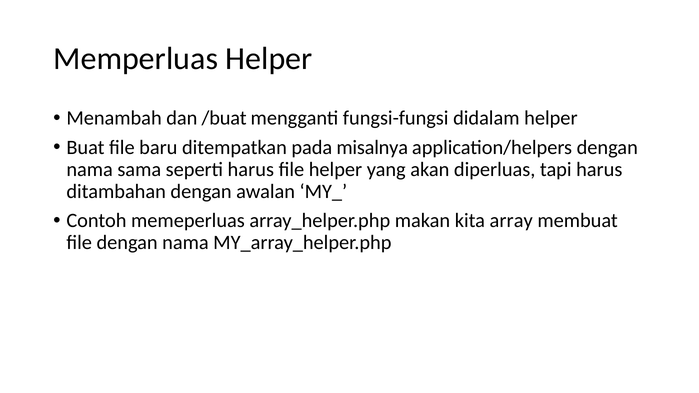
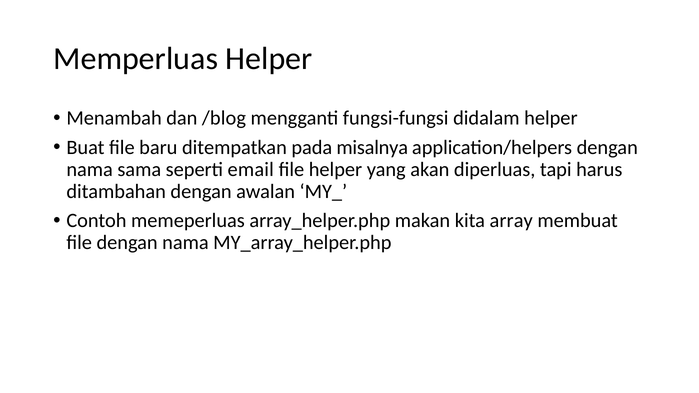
/buat: /buat -> /blog (224, 118)
seperti harus: harus -> email (251, 170)
